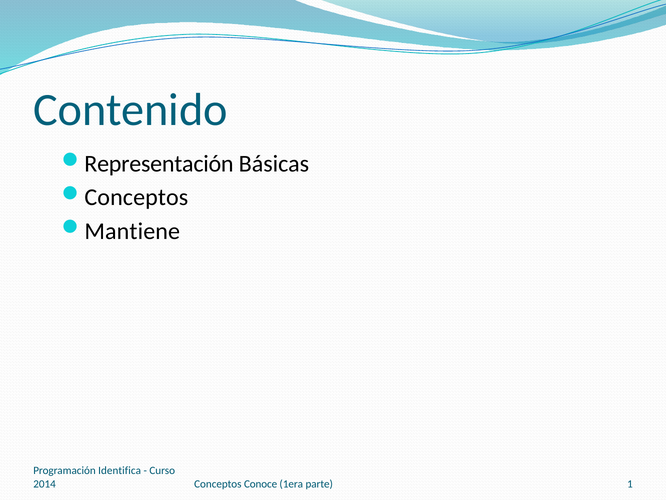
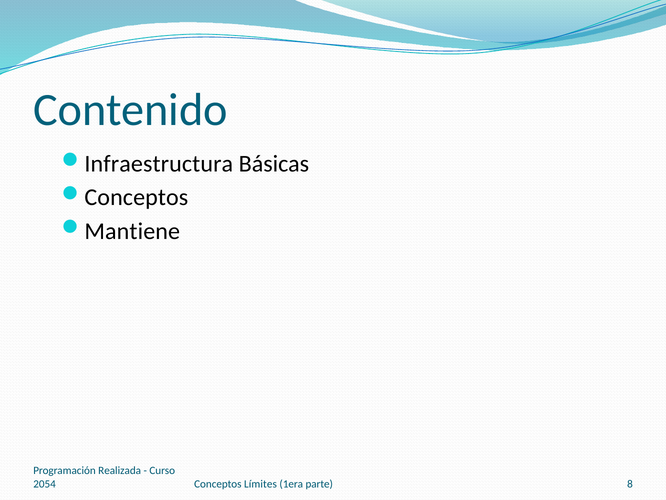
Representación: Representación -> Infraestructura (159, 164)
Identifica: Identifica -> Realizada (120, 470)
Conoce: Conoce -> Límites (260, 483)
1: 1 -> 8 (630, 483)
2014: 2014 -> 2054 (45, 484)
